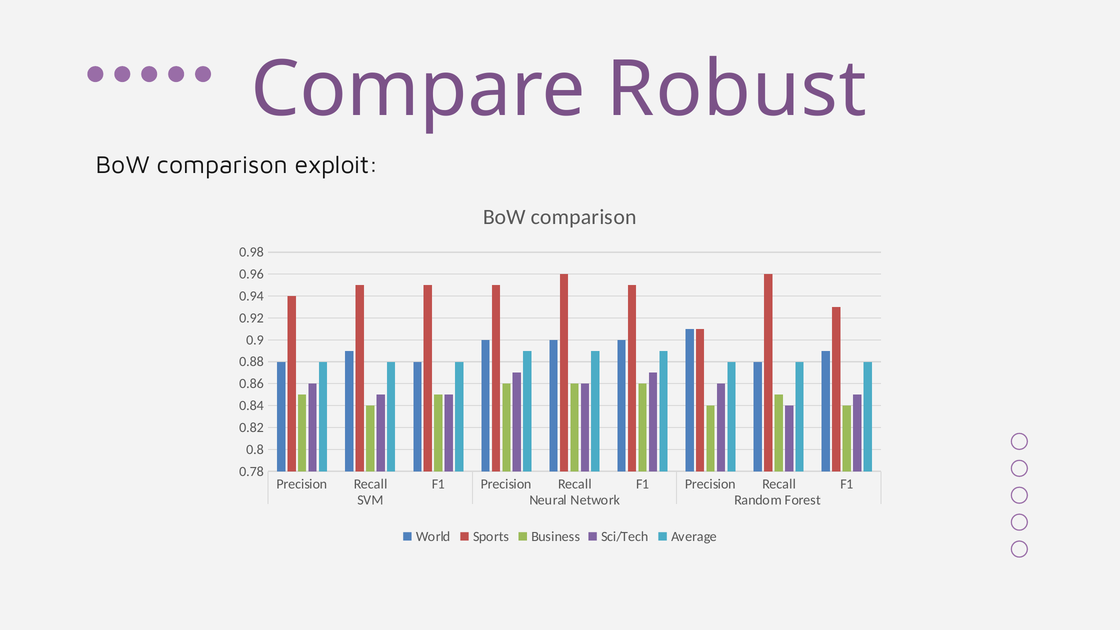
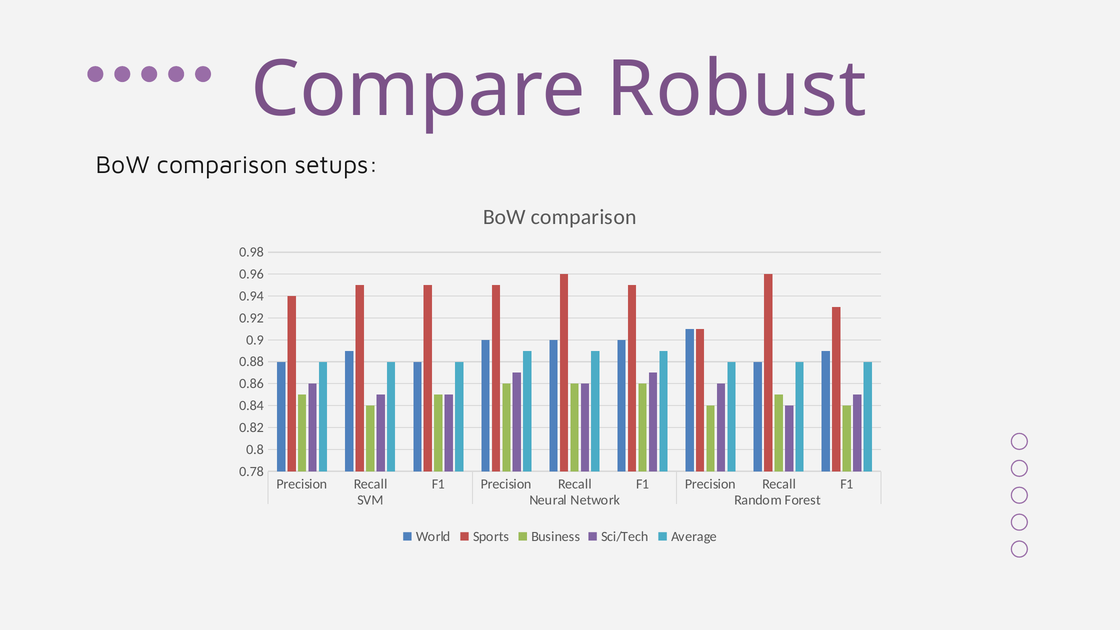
exploit: exploit -> setups (337, 165)
